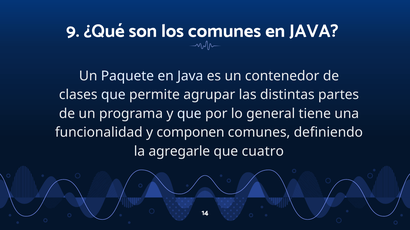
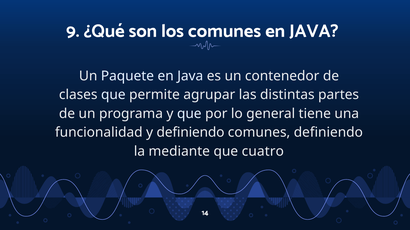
y componen: componen -> definiendo (191, 133)
agregarle: agregarle -> mediante (179, 152)
